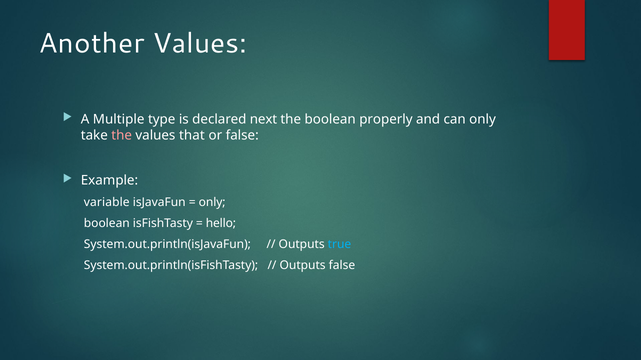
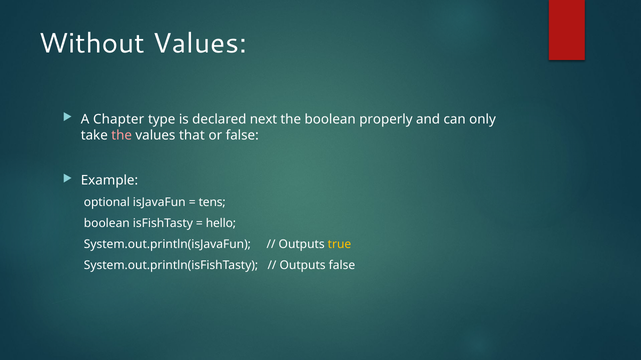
Another: Another -> Without (92, 44)
Multiple: Multiple -> Chapter (119, 119)
variable: variable -> optional (107, 203)
only: only -> tens (212, 203)
true colour: light blue -> yellow (339, 245)
